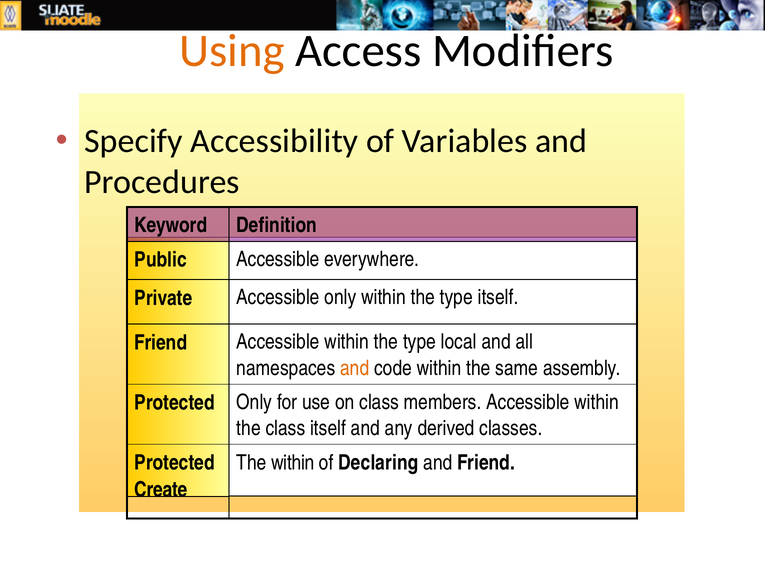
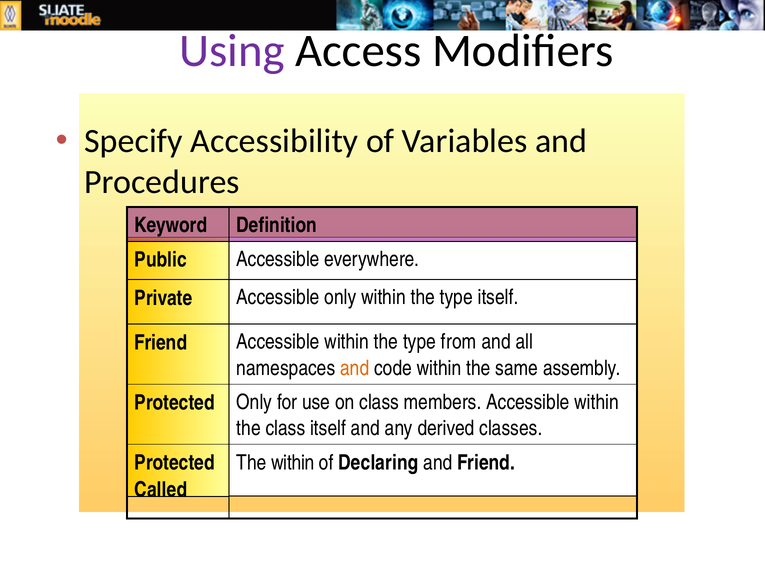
Using colour: orange -> purple (232, 51)
local: local -> from (459, 342)
Create: Create -> Called (161, 490)
